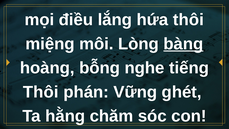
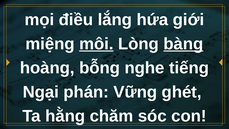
hứa thôi: thôi -> giới (188, 20)
môi underline: none -> present (96, 44)
Thôi: Thôi -> Ngại (41, 92)
